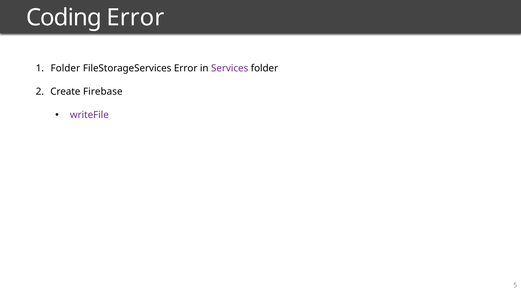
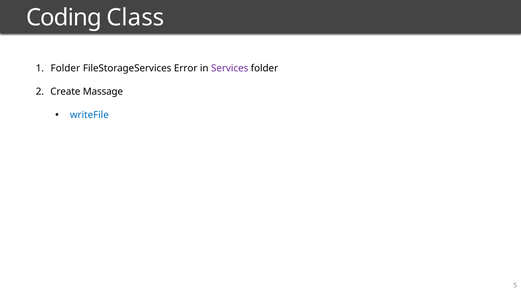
Coding Error: Error -> Class (135, 18)
Firebase: Firebase -> Massage (103, 92)
writeFile colour: purple -> blue (89, 115)
